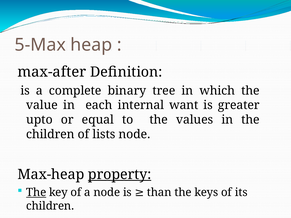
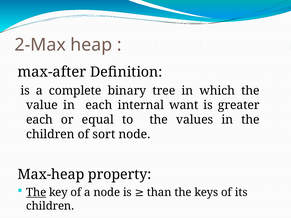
5-Max: 5-Max -> 2-Max (40, 45)
upto: upto -> each (39, 120)
lists: lists -> sort (104, 134)
property underline: present -> none (120, 175)
